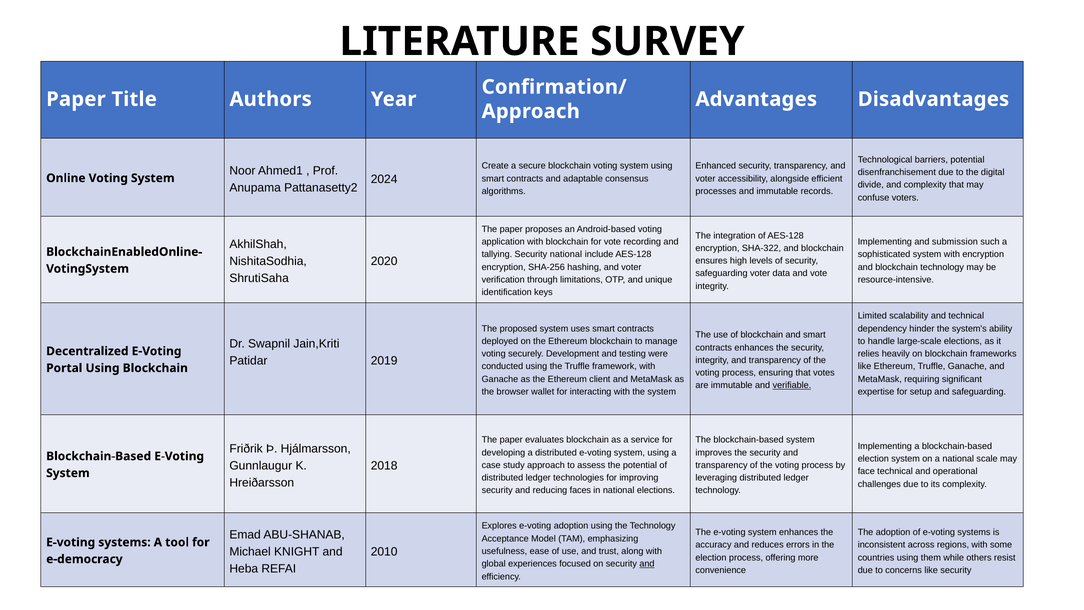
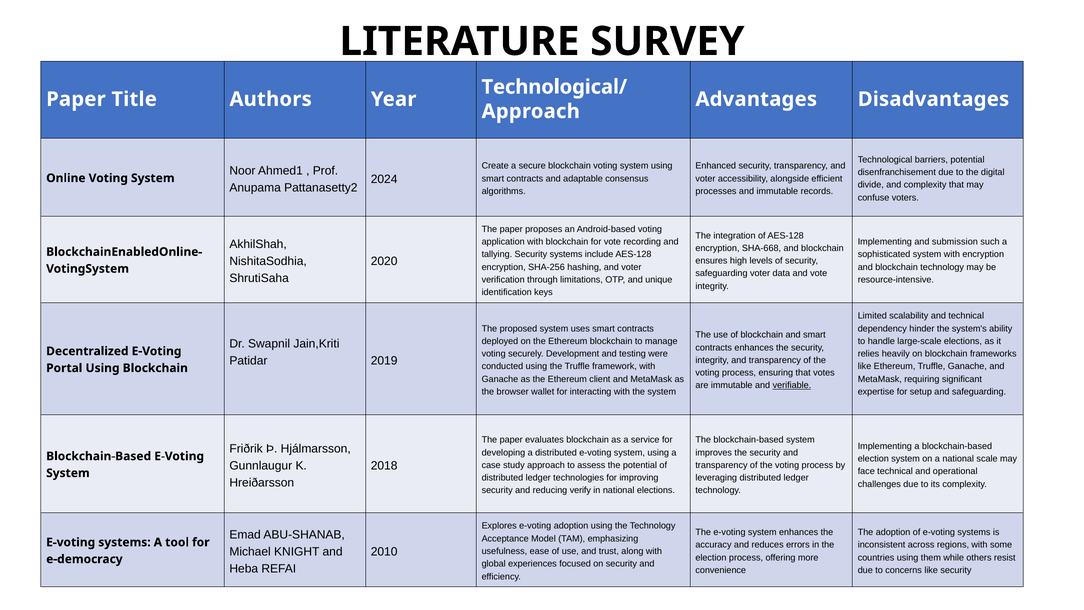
Confirmation/: Confirmation/ -> Technological/ (554, 87)
SHA-322: SHA-322 -> SHA-668 (762, 248)
Security national: national -> systems (566, 254)
faces: faces -> verify (580, 490)
and underline: present -> none (647, 564)
